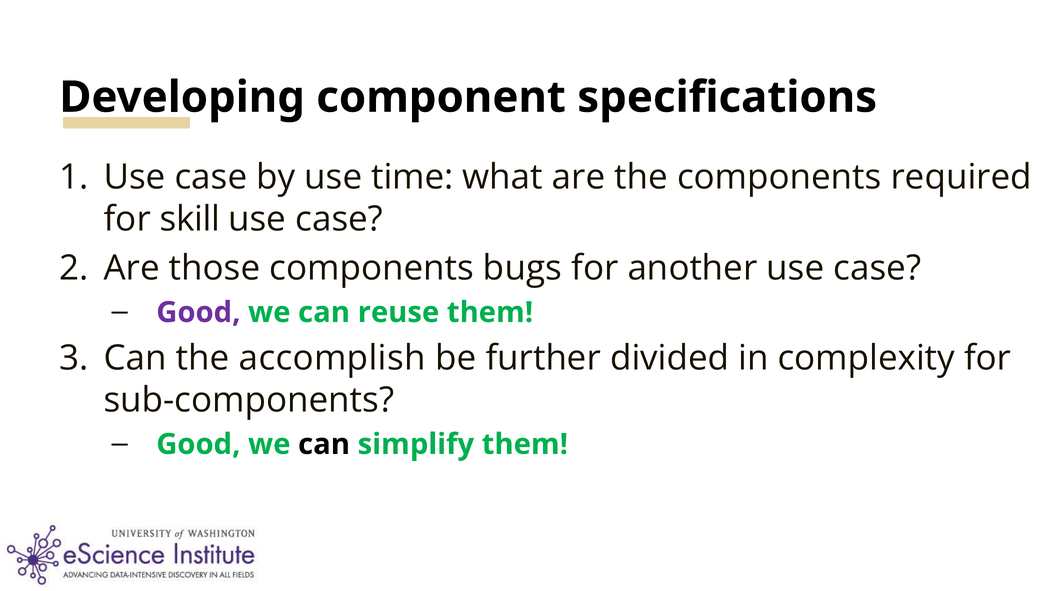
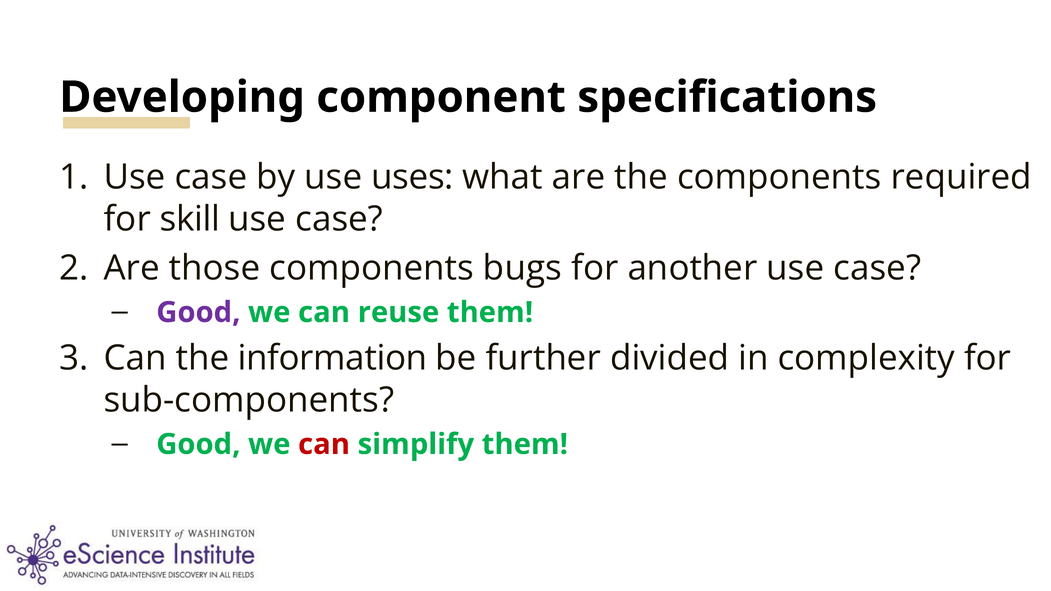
time: time -> uses (412, 177)
accomplish: accomplish -> information (333, 358)
can colour: black -> red (324, 444)
